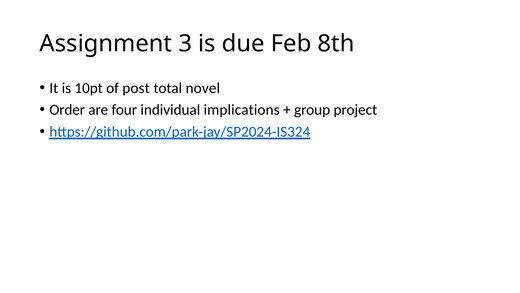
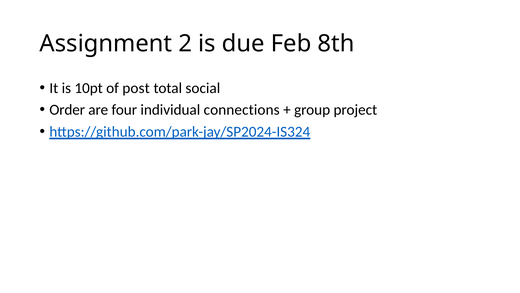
3: 3 -> 2 (185, 44)
novel: novel -> social (203, 88)
implications: implications -> connections (242, 110)
